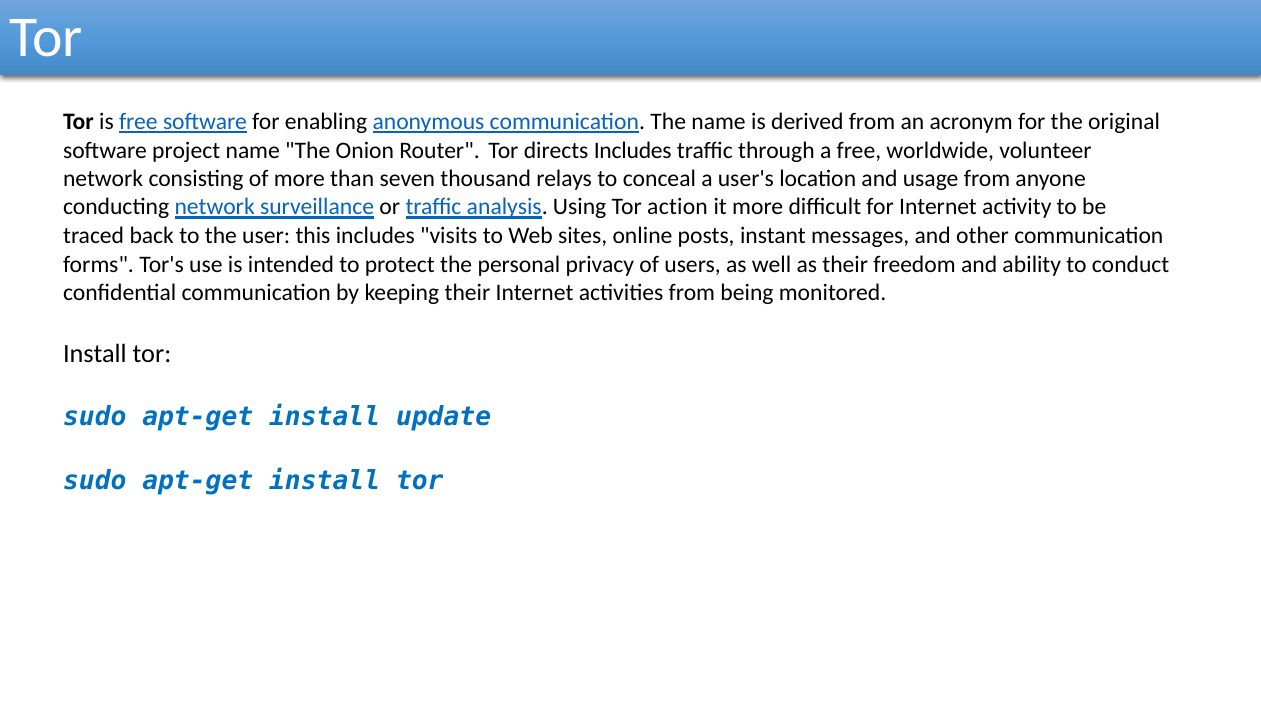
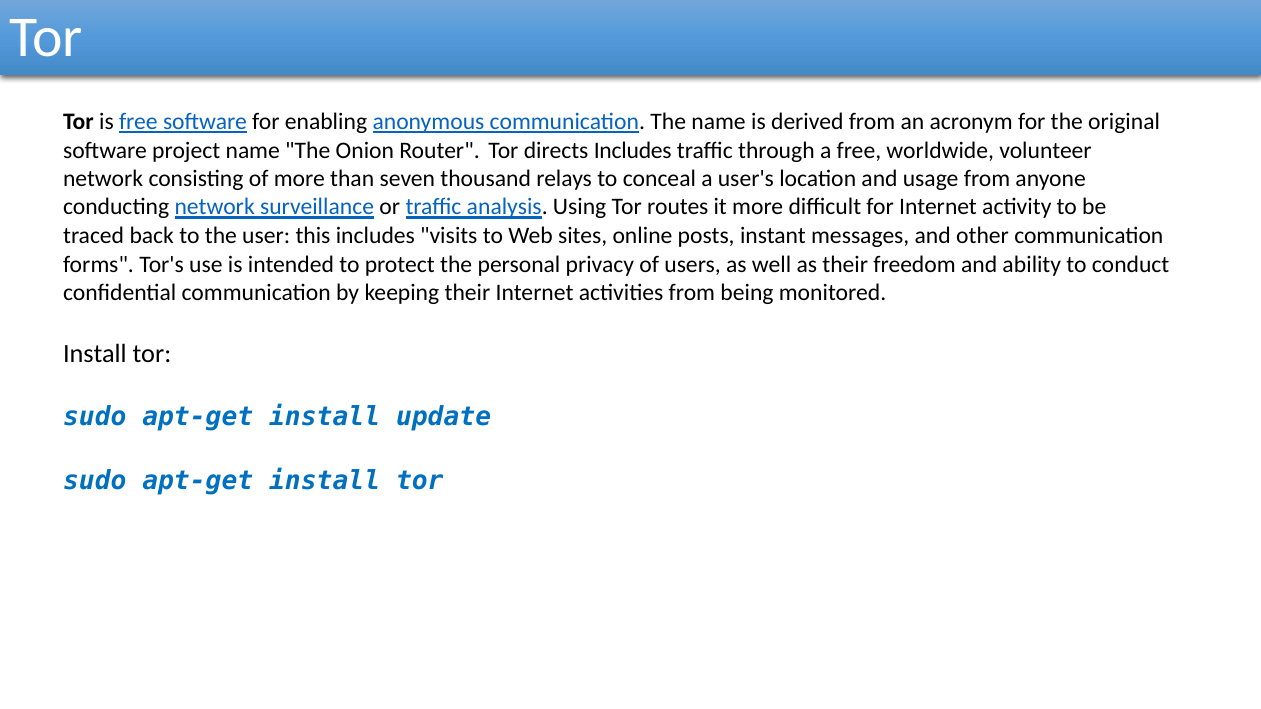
action: action -> routes (678, 207)
